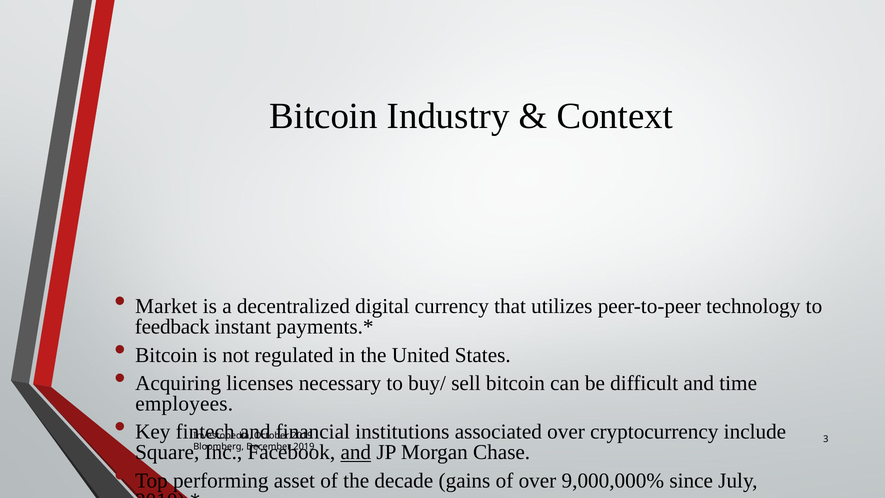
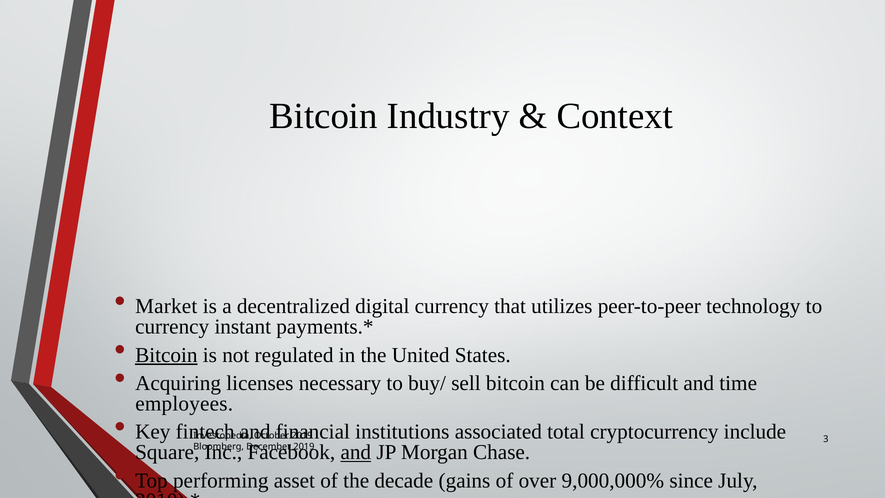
feedback: feedback -> currency (172, 327)
Bitcoin underline: none -> present (166, 355)
associated over: over -> total (566, 432)
